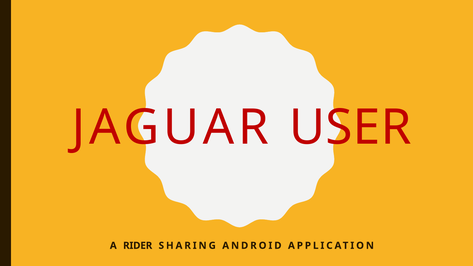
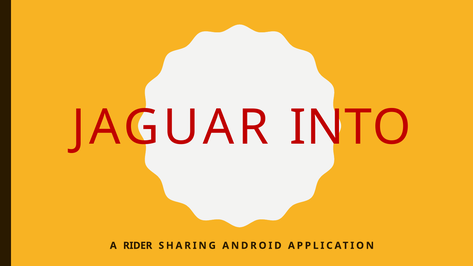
USER: USER -> INTO (350, 128)
